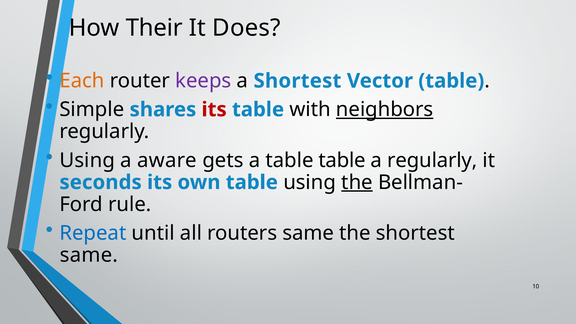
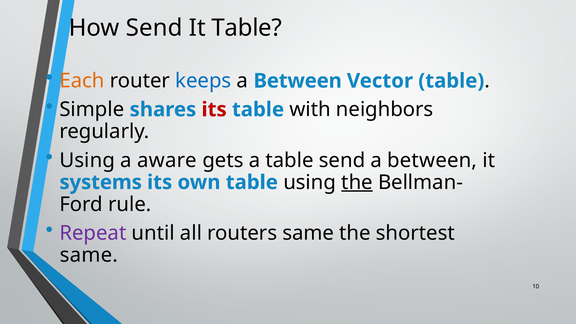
How Their: Their -> Send (154, 28)
It Does: Does -> Table (247, 28)
keeps colour: purple -> blue (203, 81)
Shortest: Shortest -> Between (298, 81)
neighbors underline: present -> none (385, 110)
table table: table -> send (342, 160)
regularly: regularly -> between (432, 160)
seconds: seconds -> systems (101, 182)
Repeat colour: blue -> purple (93, 233)
